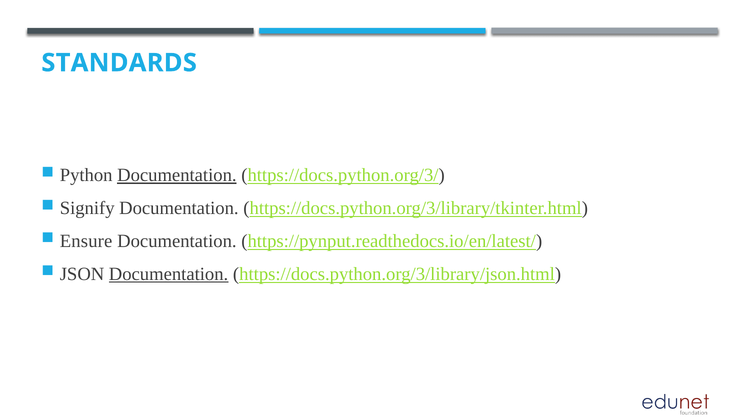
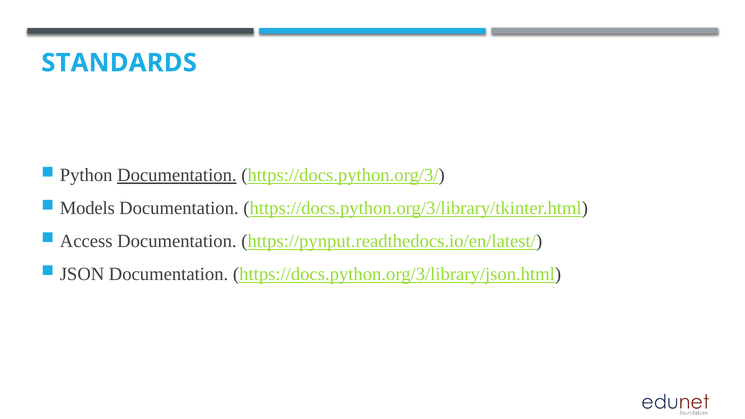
Signify: Signify -> Models (87, 208)
Ensure: Ensure -> Access (86, 241)
Documentation underline: present -> none (169, 274)
